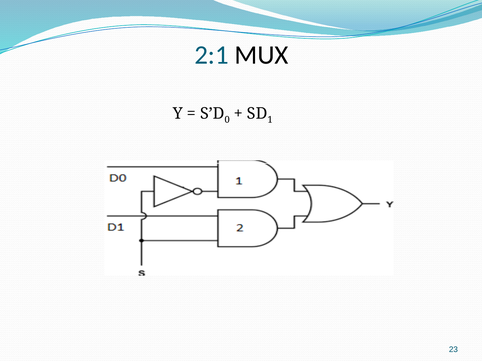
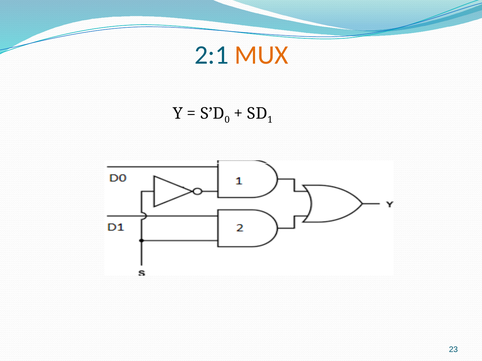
MUX colour: black -> orange (262, 55)
